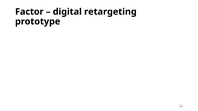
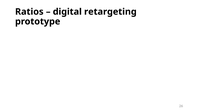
Factor: Factor -> Ratios (29, 12)
